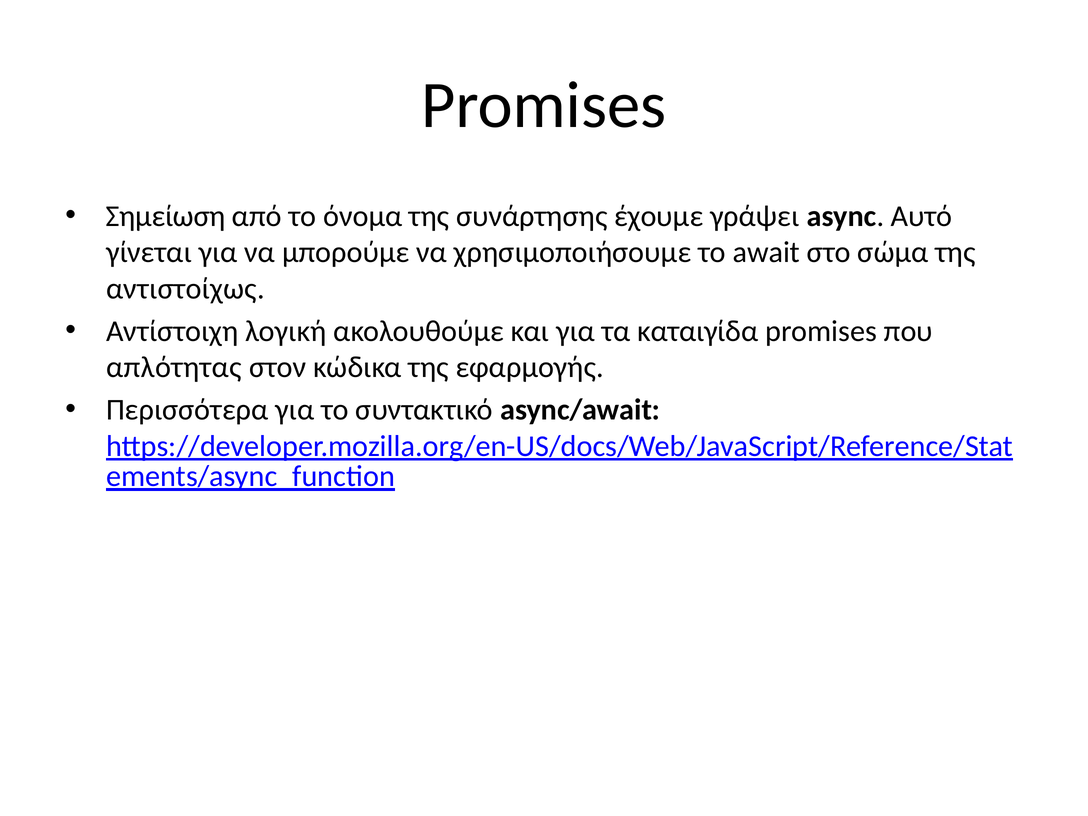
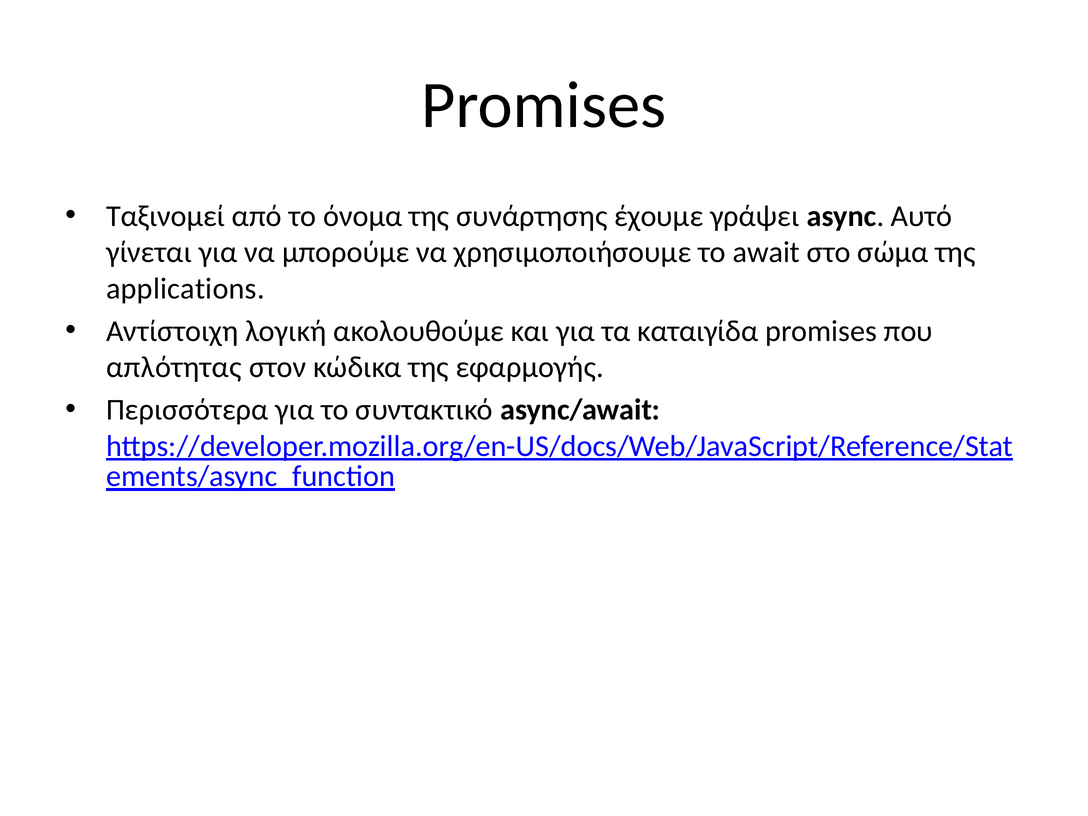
Σημείωση: Σημείωση -> Ταξινομεί (166, 216)
αντιστοίχως: αντιστοίχως -> applications (185, 289)
